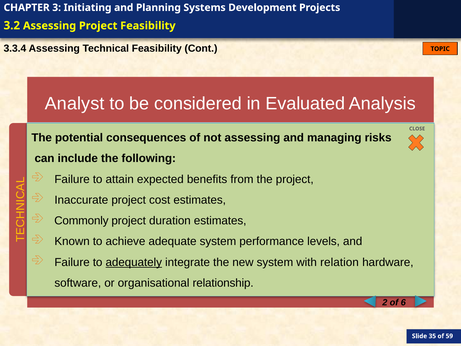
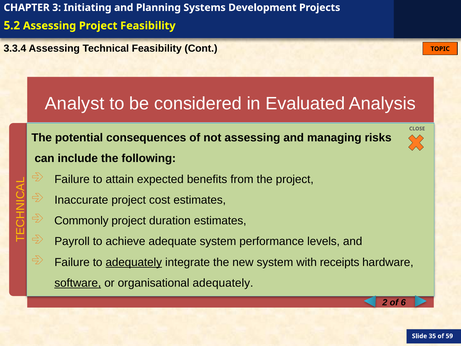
3.2: 3.2 -> 5.2 (12, 25)
Known: Known -> Payroll (72, 241)
relation: relation -> receipts (340, 262)
software underline: none -> present (78, 283)
organisational relationship: relationship -> adequately (223, 283)
